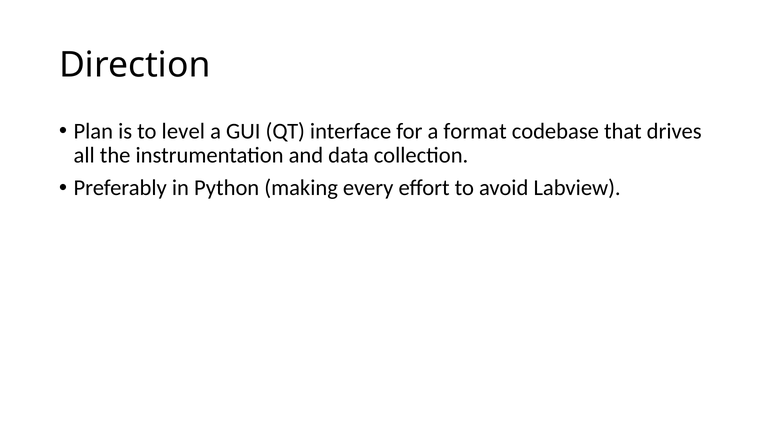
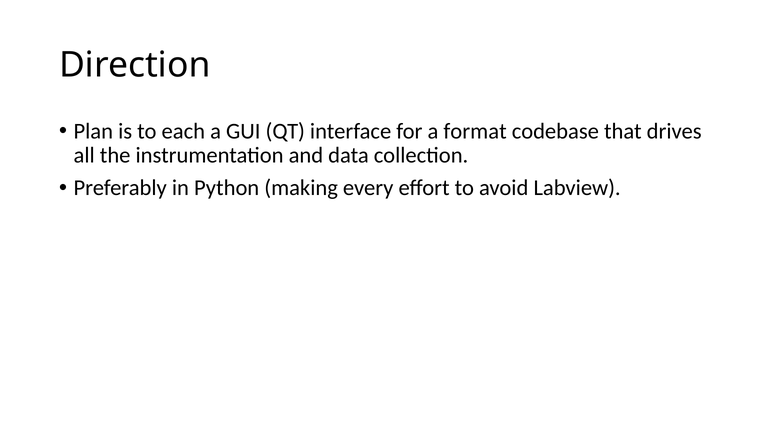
level: level -> each (183, 131)
